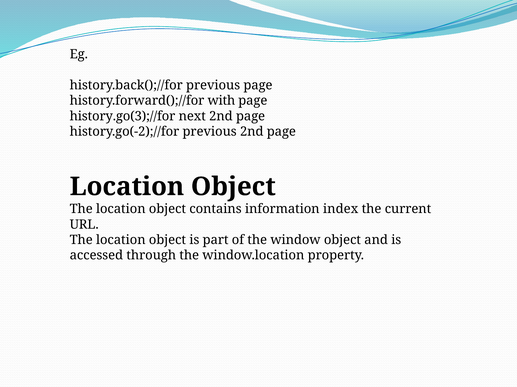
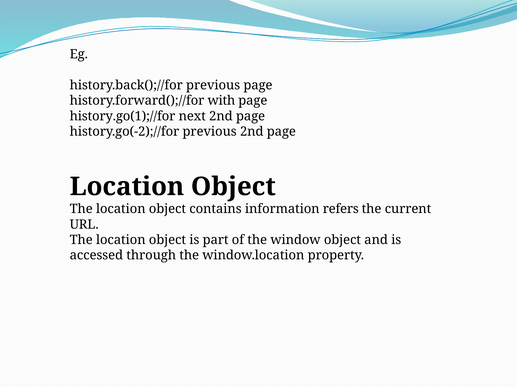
history.go(3);//for: history.go(3);//for -> history.go(1);//for (122, 116)
index: index -> refers (341, 209)
